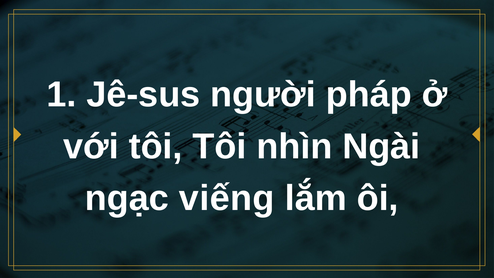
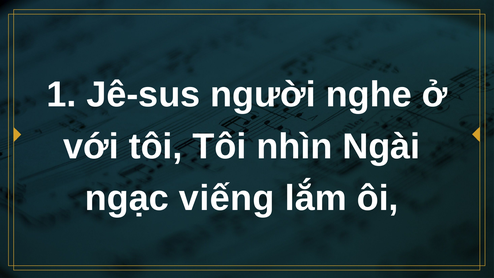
pháp: pháp -> nghe (369, 95)
